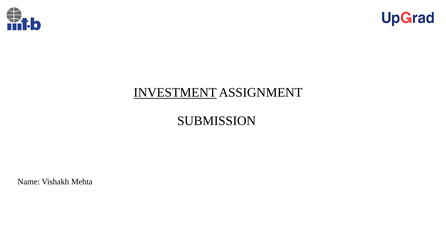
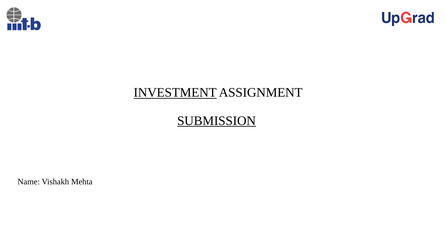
SUBMISSION underline: none -> present (217, 121)
